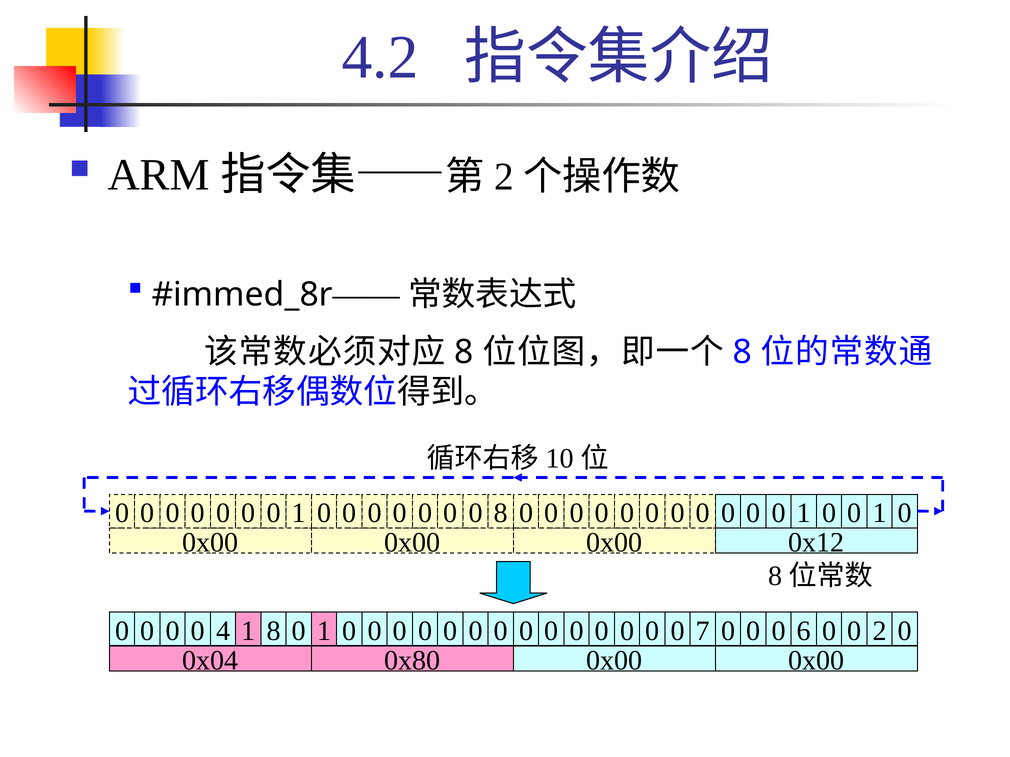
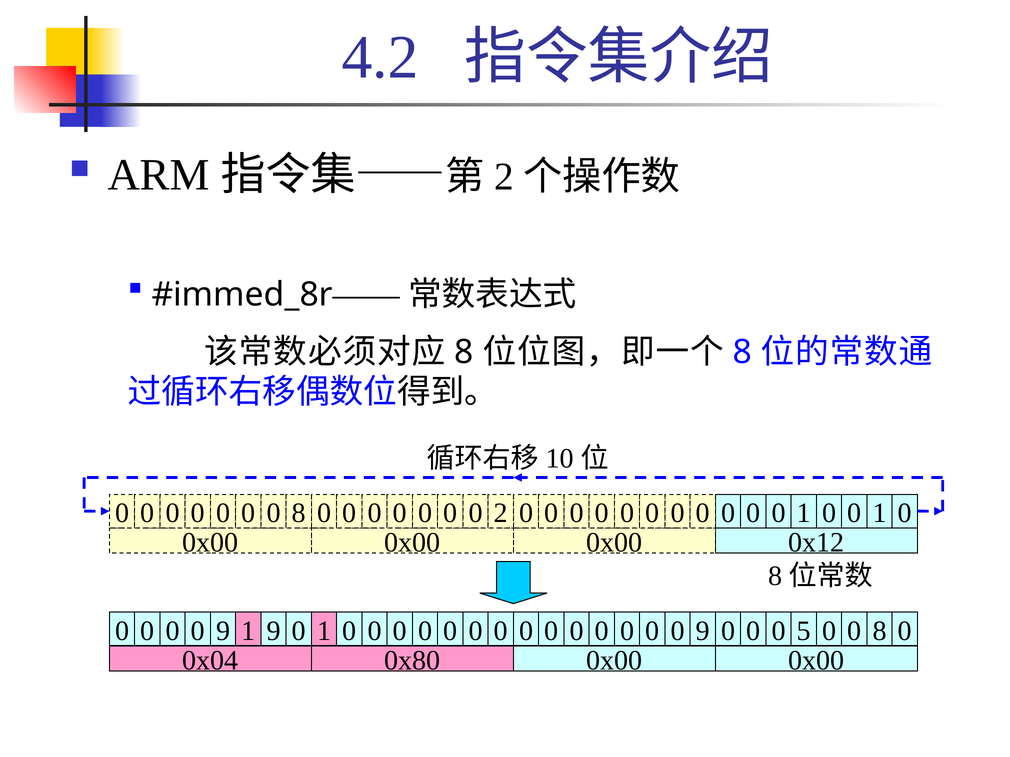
1: 1 -> 8 (299, 513)
0 8: 8 -> 2 (501, 513)
4: 4 -> 9 (223, 631)
1 8: 8 -> 9 (274, 631)
7: 7 -> 9 (703, 631)
6: 6 -> 5 (804, 631)
2: 2 -> 8 (880, 631)
